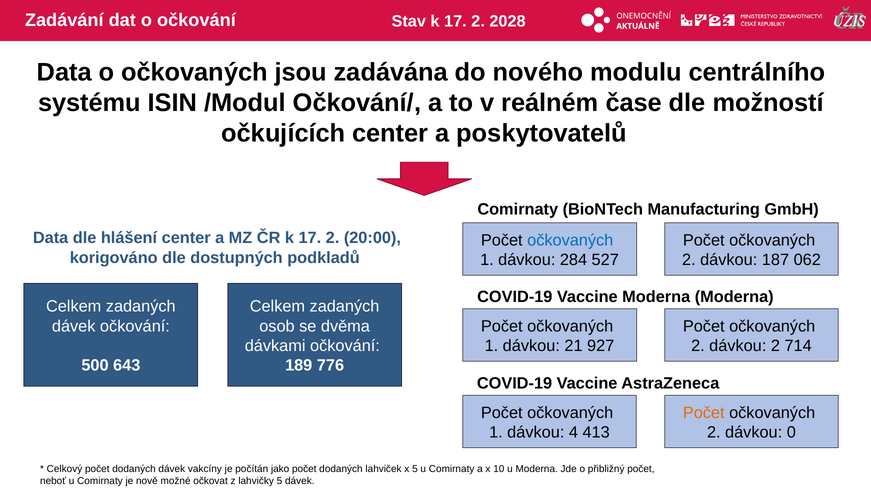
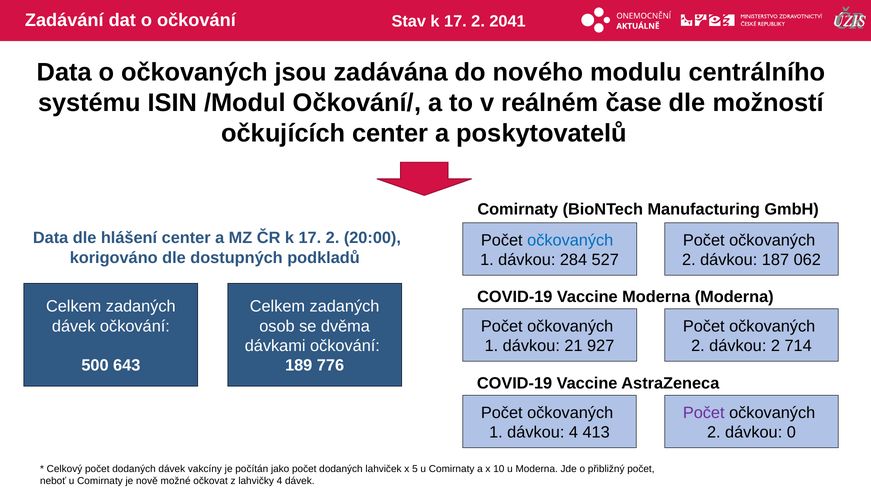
2028: 2028 -> 2041 (508, 21)
Počet colour: orange -> purple (704, 413)
lahvičky 5: 5 -> 4 (280, 481)
